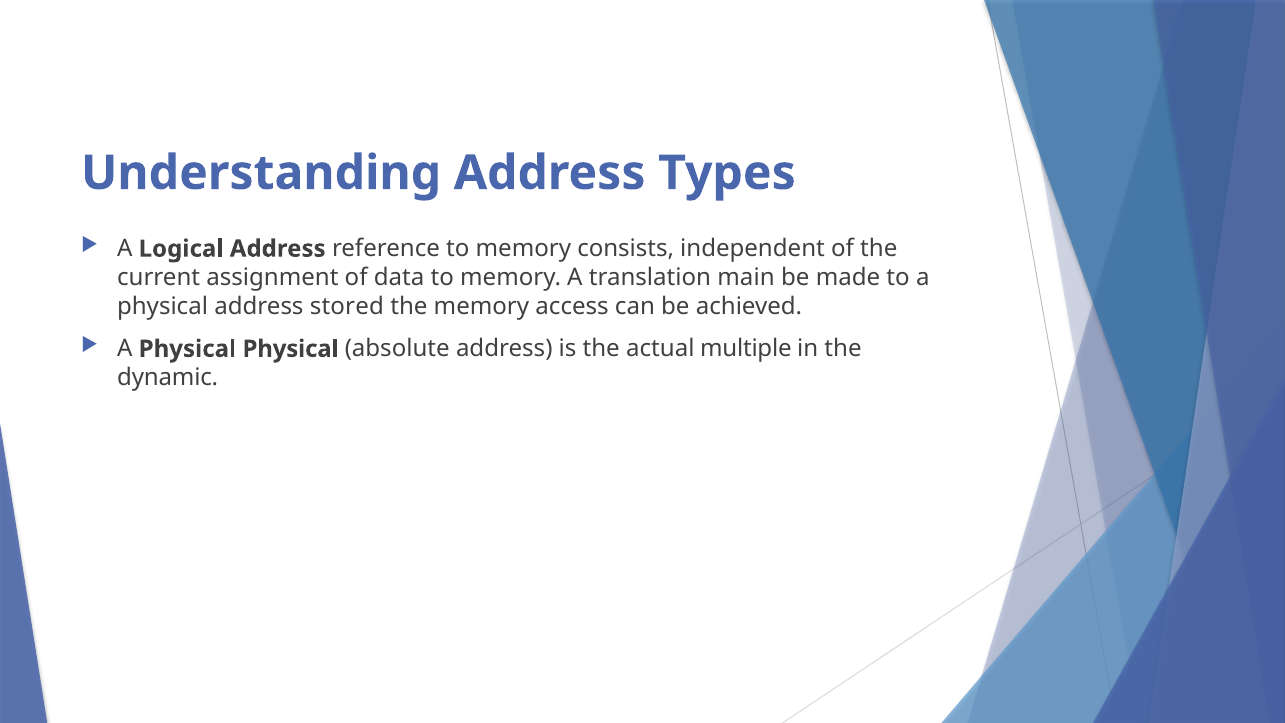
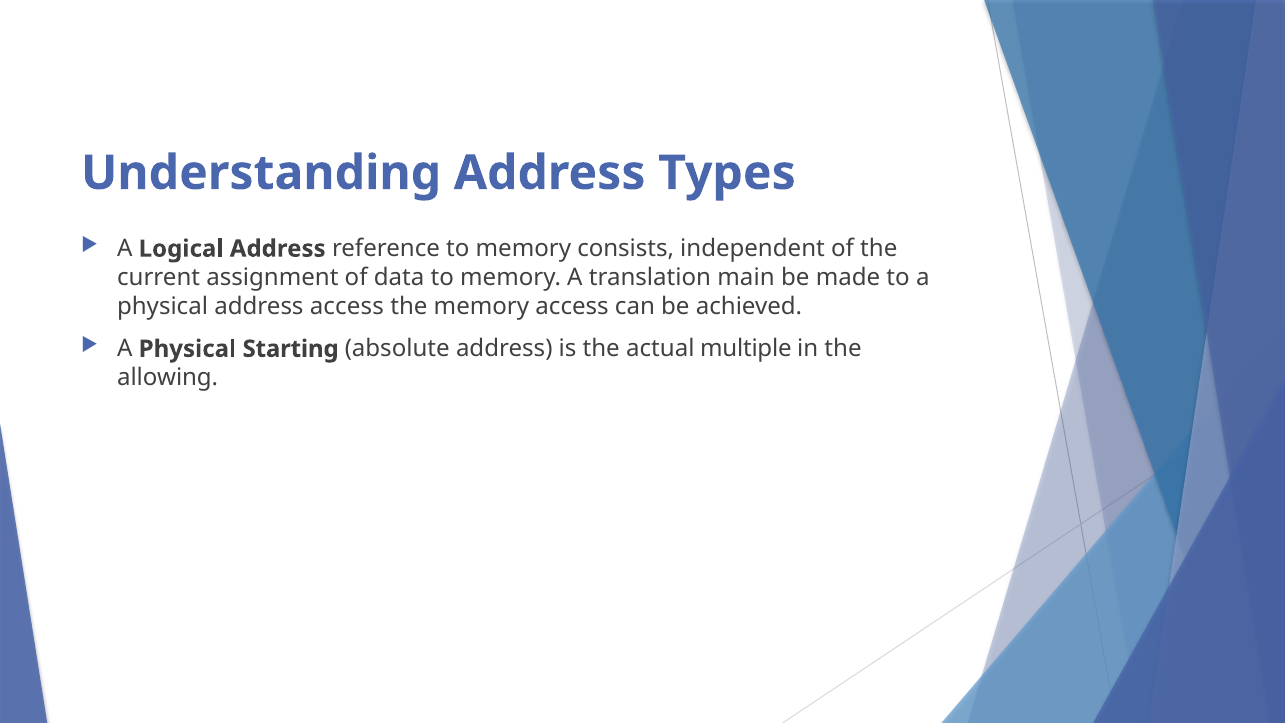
address stored: stored -> access (347, 307)
Physical Physical: Physical -> Starting (291, 349)
dynamic: dynamic -> allowing (168, 378)
